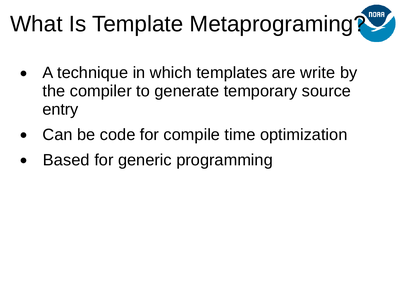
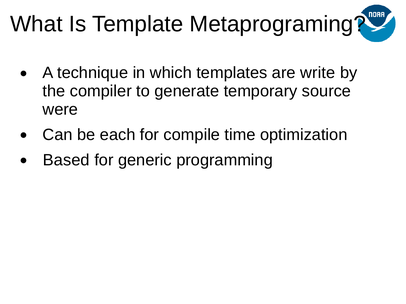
entry: entry -> were (60, 109)
code: code -> each (118, 135)
